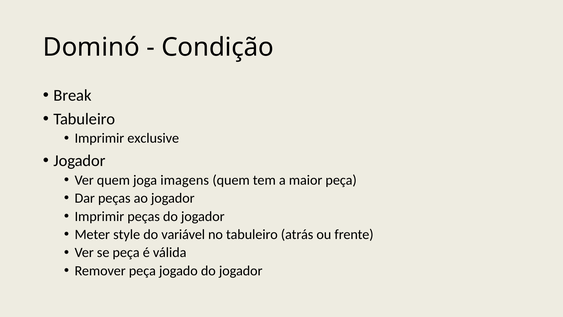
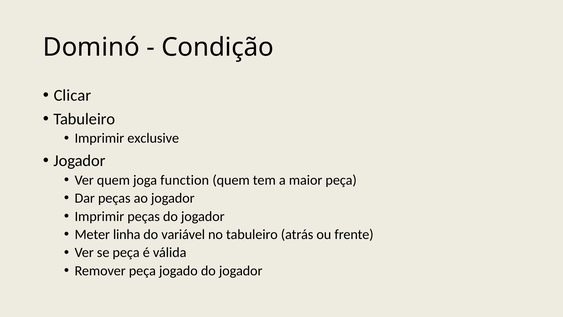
Break: Break -> Clicar (72, 95)
imagens: imagens -> function (185, 180)
style: style -> linha (127, 234)
